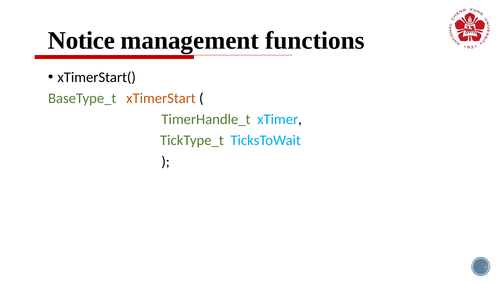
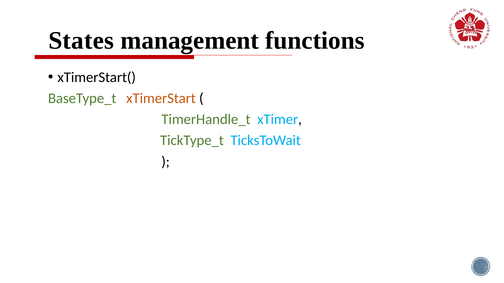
Notice: Notice -> States (81, 40)
